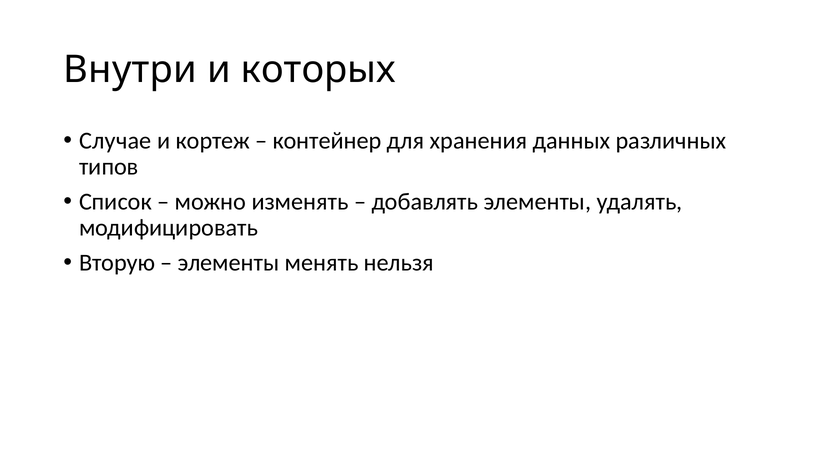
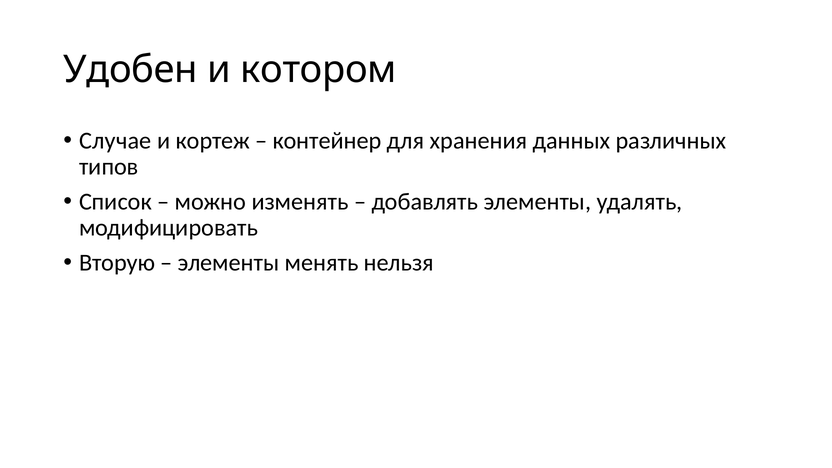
Внутри: Внутри -> Удобен (131, 70)
которых: которых -> котором (319, 70)
